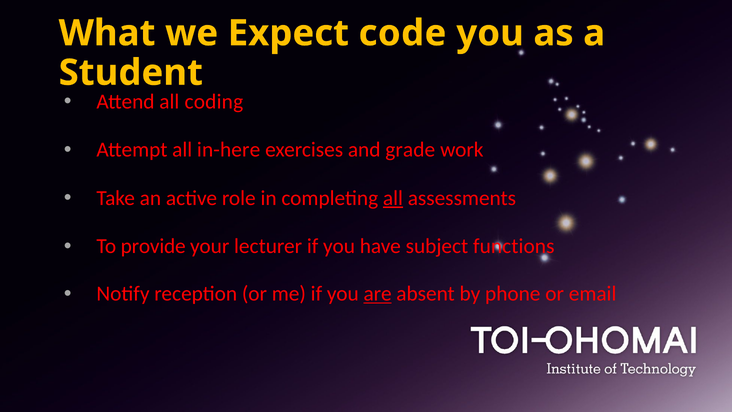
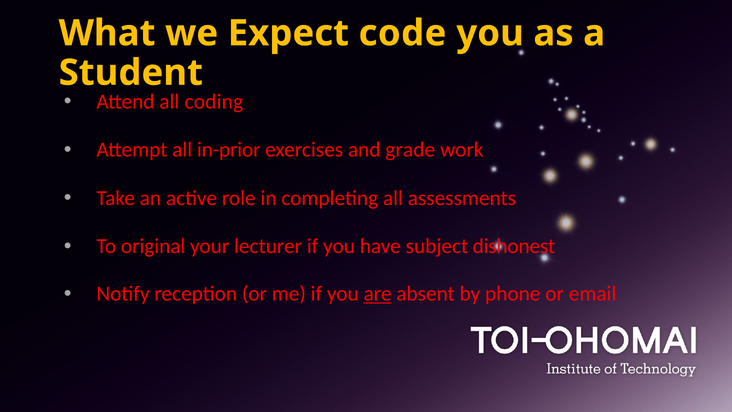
in-here: in-here -> in-prior (229, 150)
all underline: present -> none (393, 198)
provide: provide -> original (153, 246)
functions: functions -> dishonest (514, 246)
